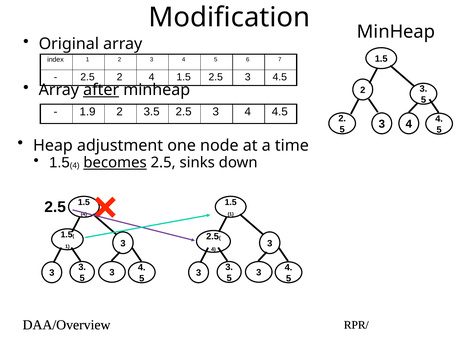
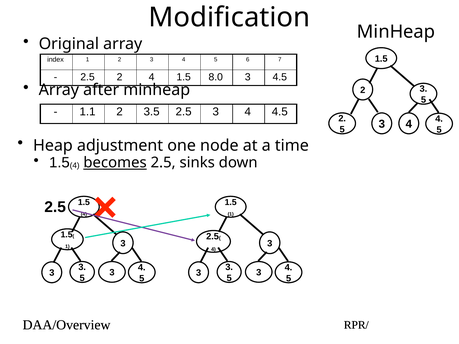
1.5 2.5: 2.5 -> 8.0 (216, 77)
after underline: present -> none (101, 90)
1.9: 1.9 -> 1.1 (88, 112)
